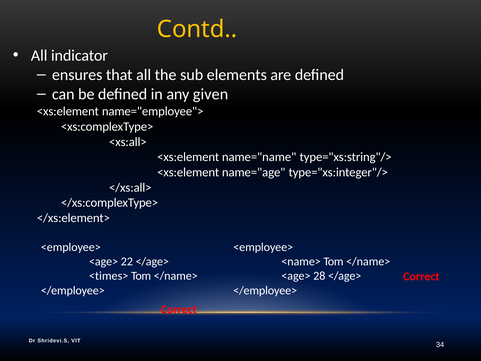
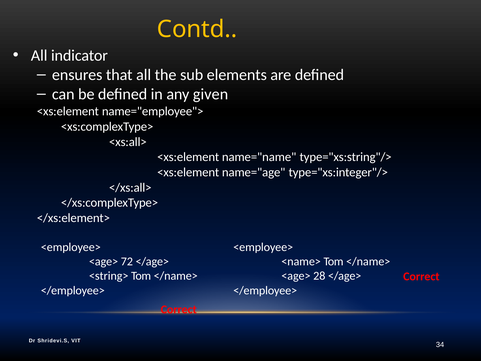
22: 22 -> 72 (127, 261)
<times>: <times> -> <string> (109, 276)
